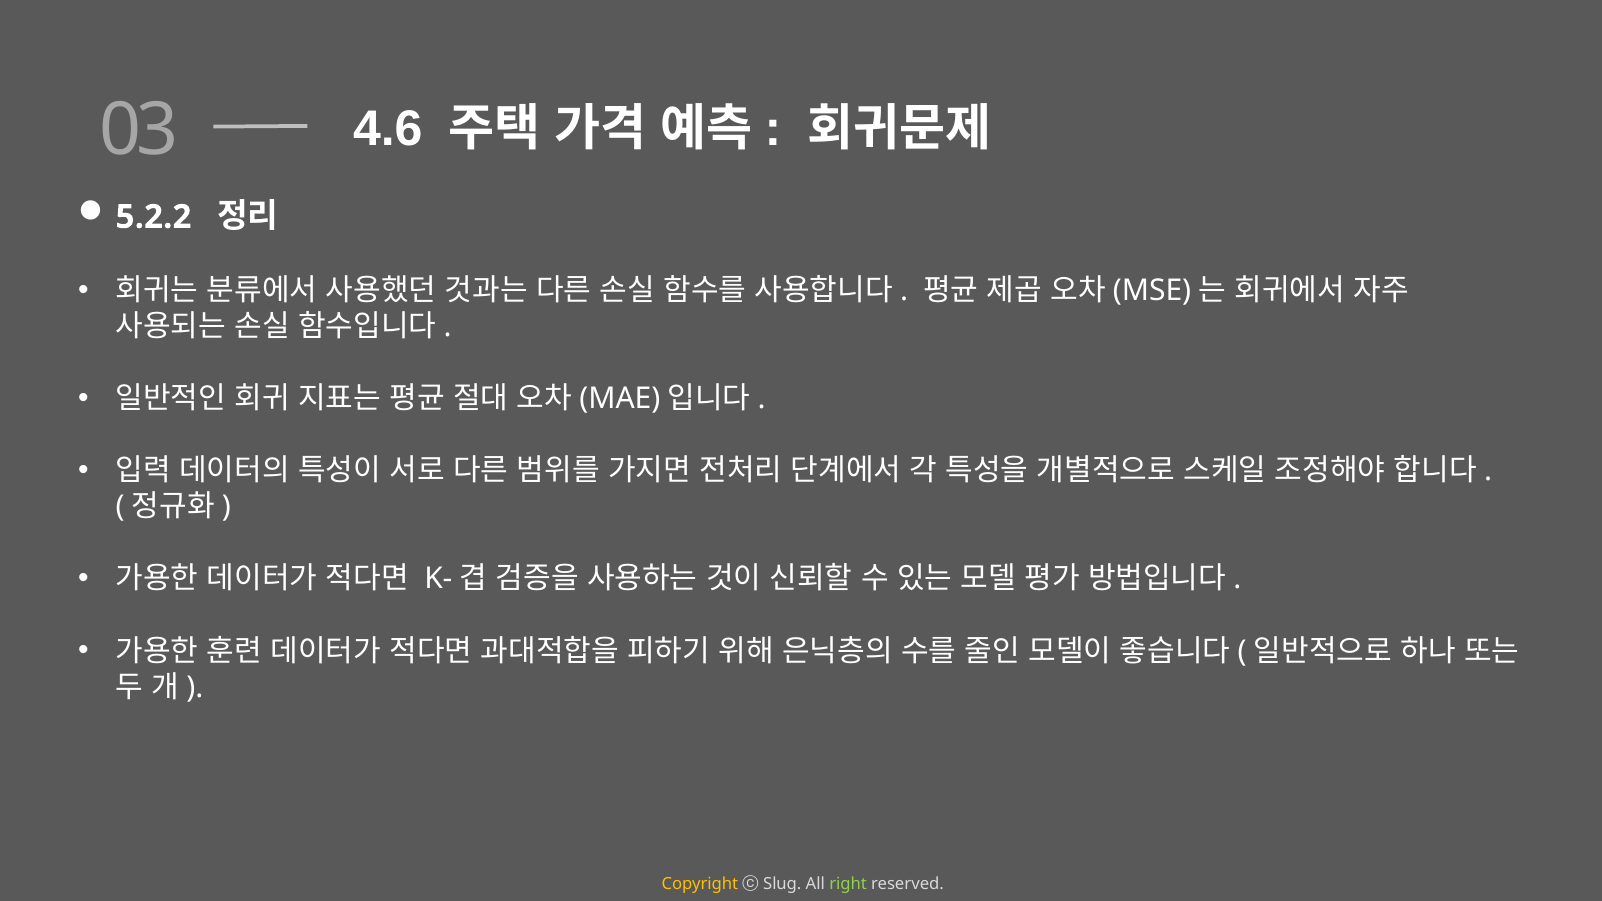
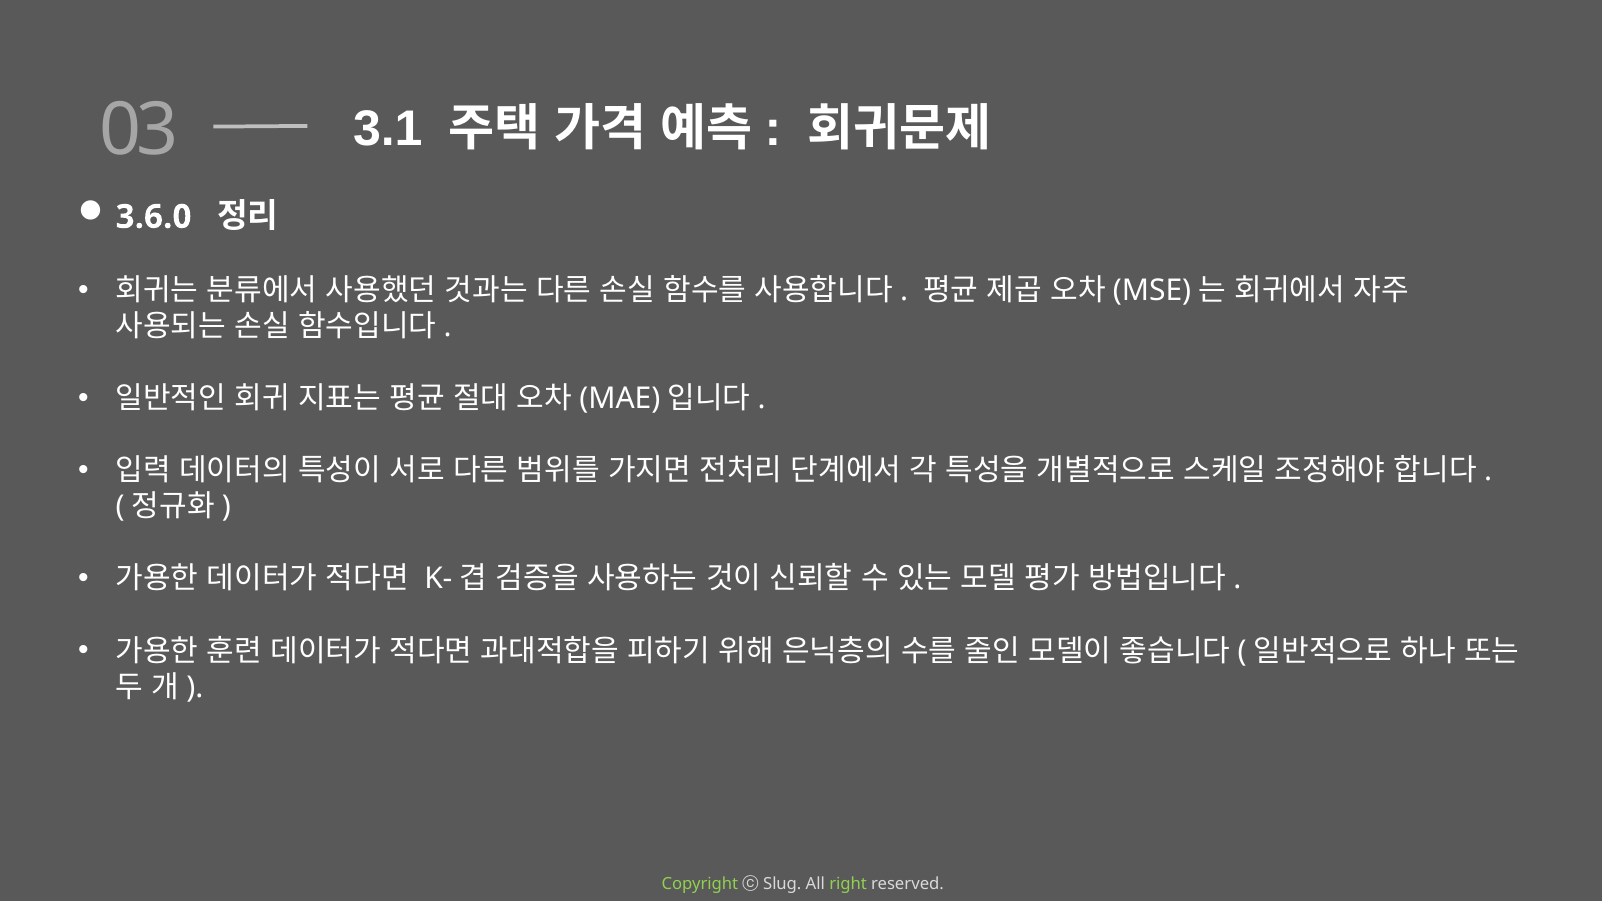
4.6: 4.6 -> 3.1 (388, 129)
5.2.2: 5.2.2 -> 3.6.0 (154, 217)
Copyright colour: yellow -> light green (700, 884)
